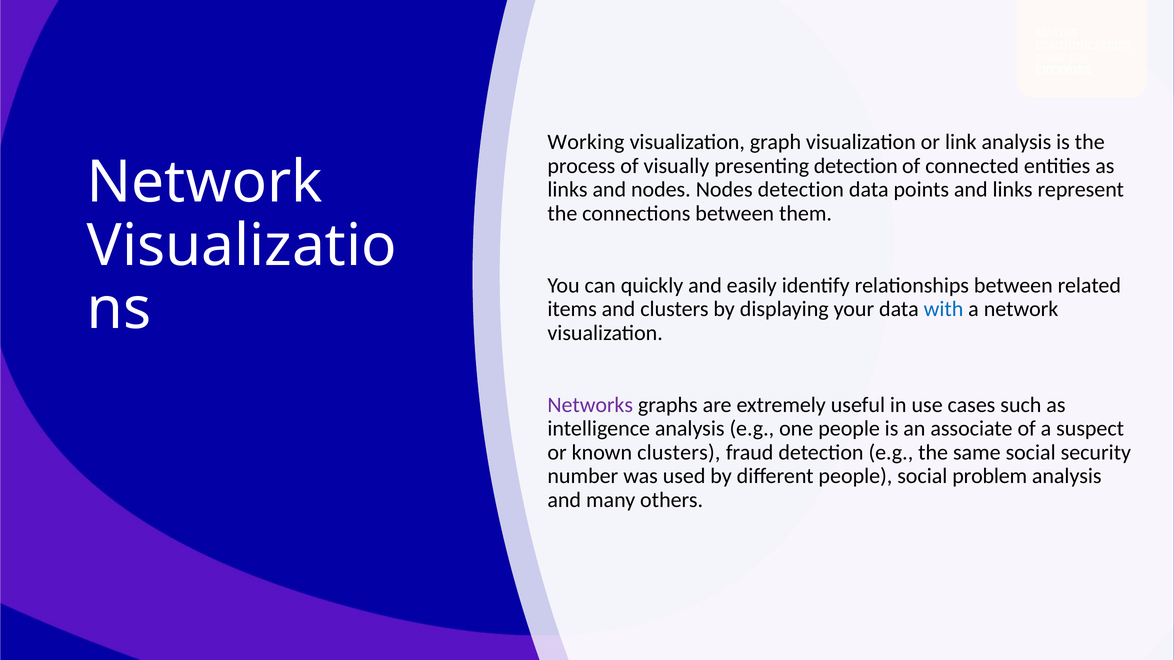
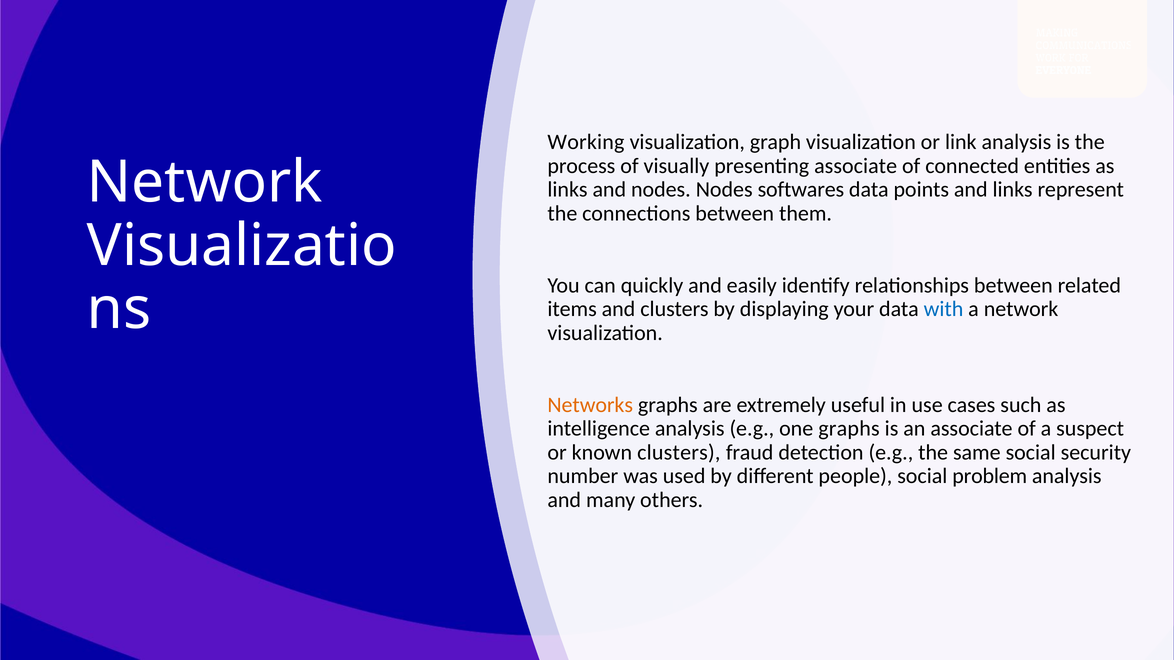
presenting detection: detection -> associate (856, 166)
Nodes detection: detection -> softwares (801, 190)
Networks colour: purple -> orange (590, 405)
one people: people -> graphs (849, 429)
